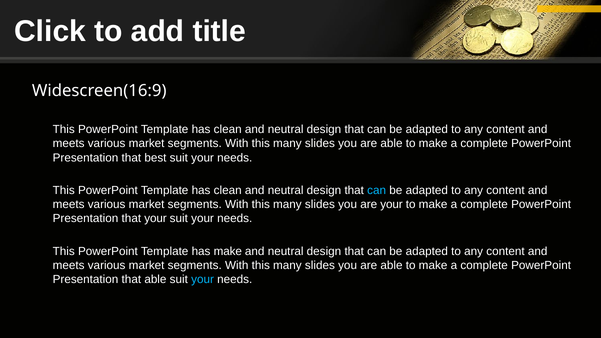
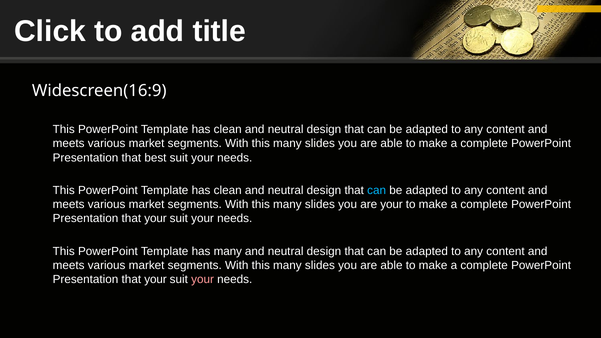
has make: make -> many (228, 251)
able: able -> your (155, 279)
your colour: light blue -> pink (203, 279)
